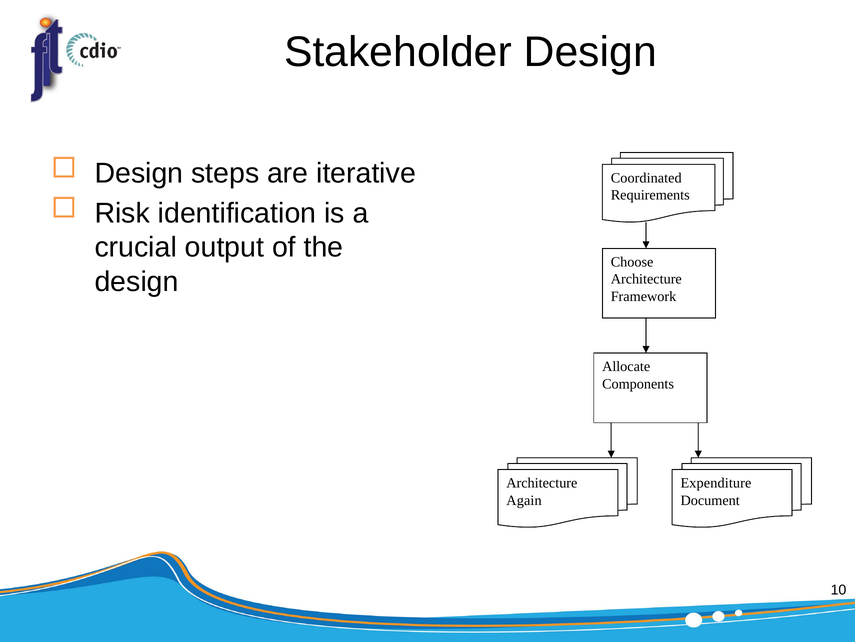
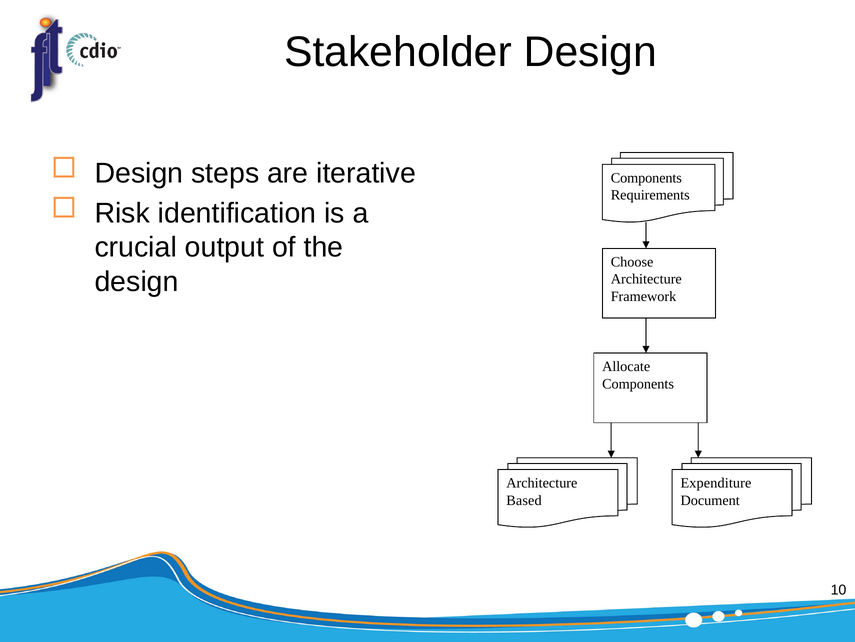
Coordinated: Coordinated -> Components (646, 178)
Again: Again -> Based (524, 500)
